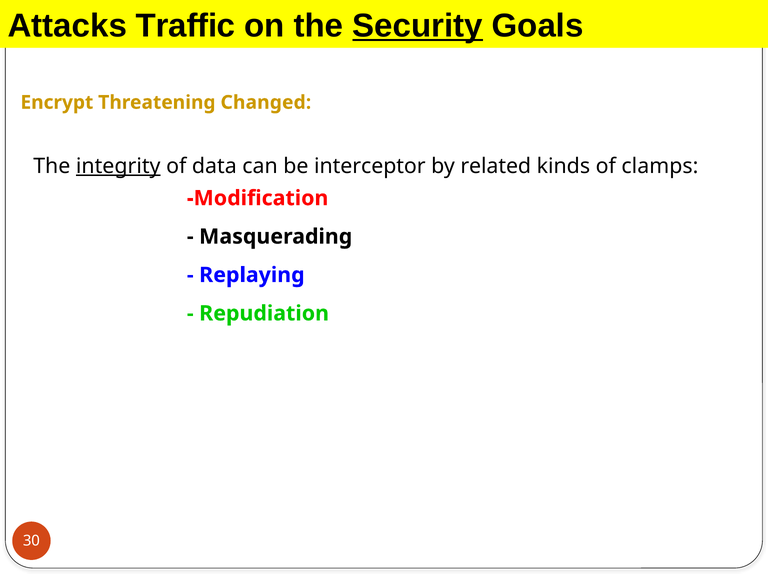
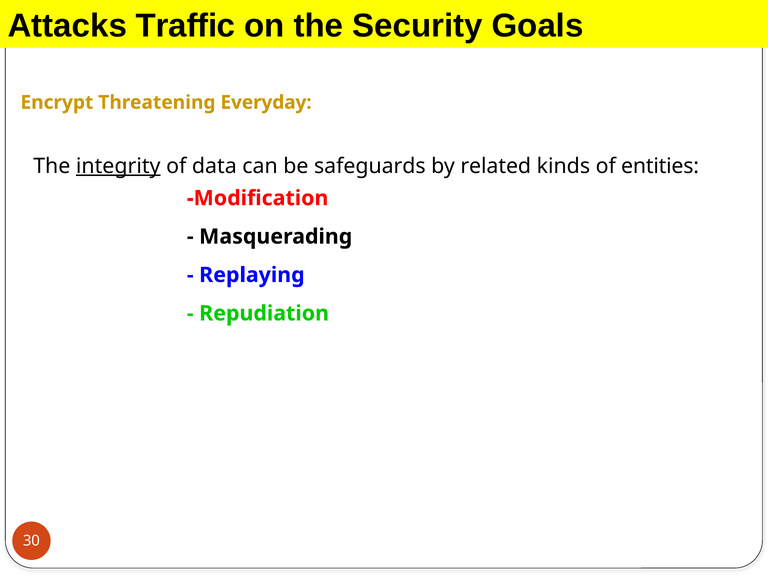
Security underline: present -> none (418, 26)
Changed: Changed -> Everyday (266, 102)
interceptor: interceptor -> safeguards (370, 166)
clamps: clamps -> entities (660, 166)
